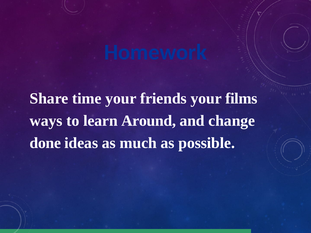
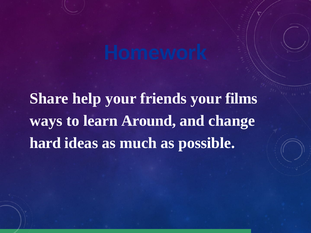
time: time -> help (87, 98)
done: done -> hard (45, 143)
